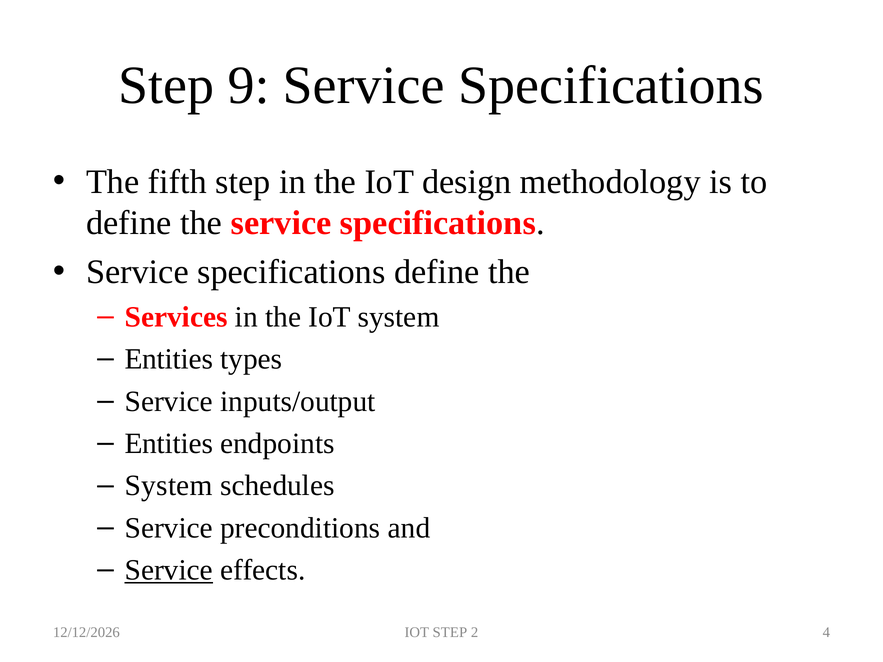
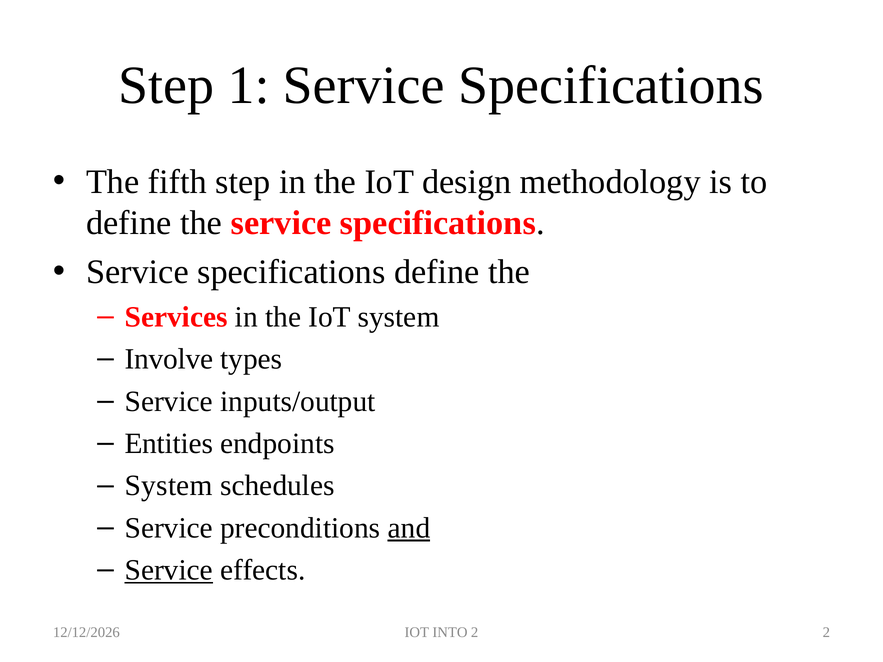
9: 9 -> 1 (249, 85)
Entities: Entities -> Involve (169, 359)
and underline: none -> present (409, 528)
IOT STEP: STEP -> INTO (450, 632)
2 4: 4 -> 2 (826, 632)
